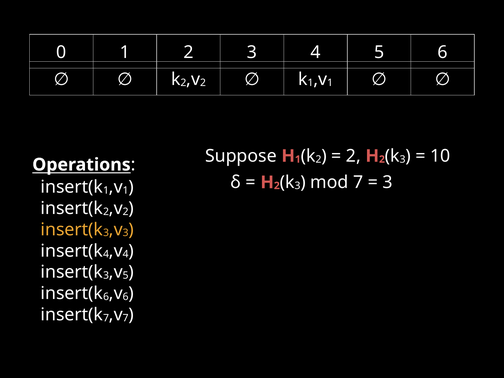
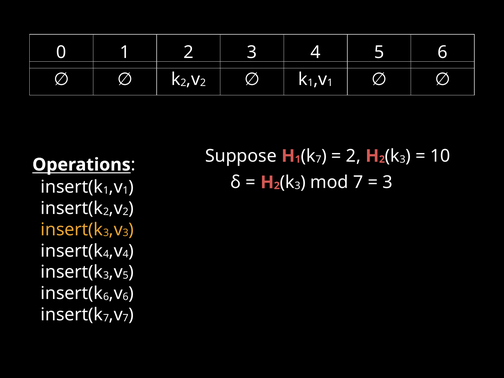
2: 2 -> 7 (318, 159)
